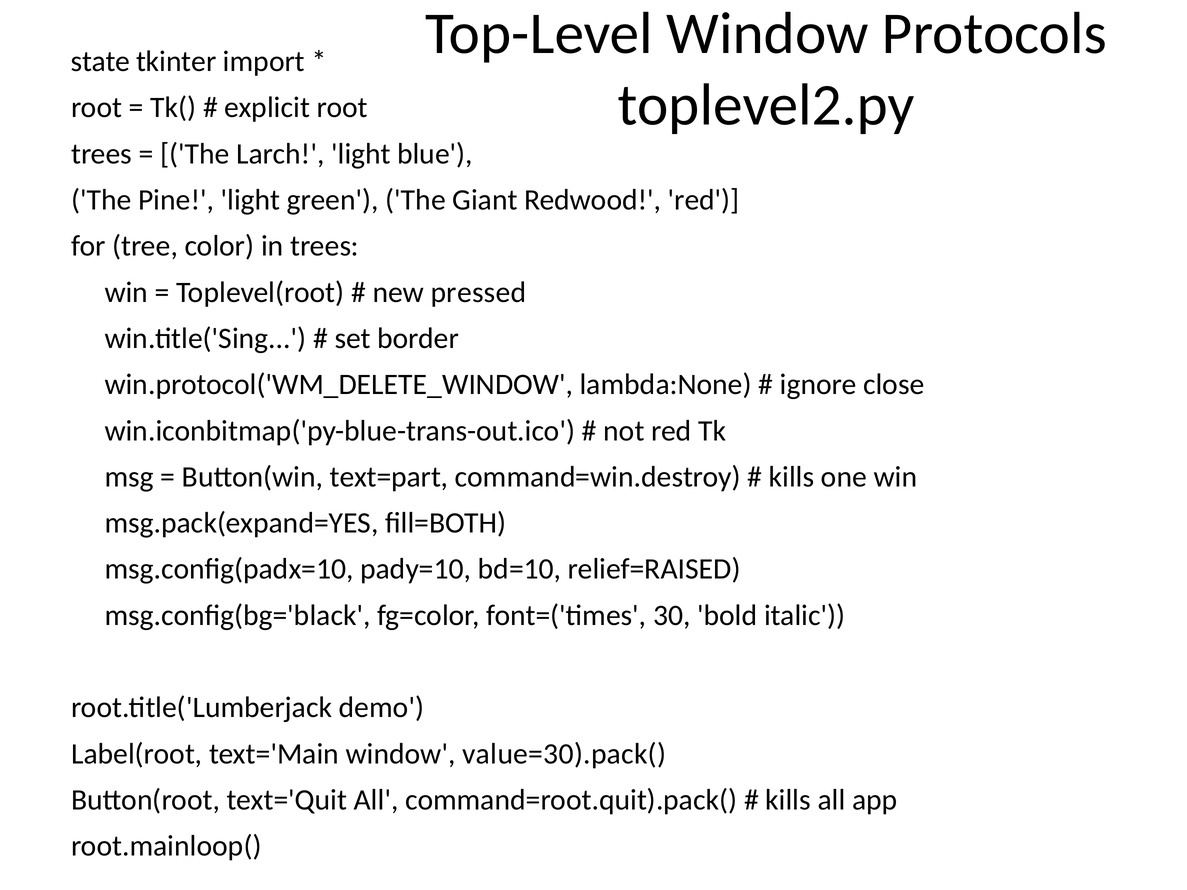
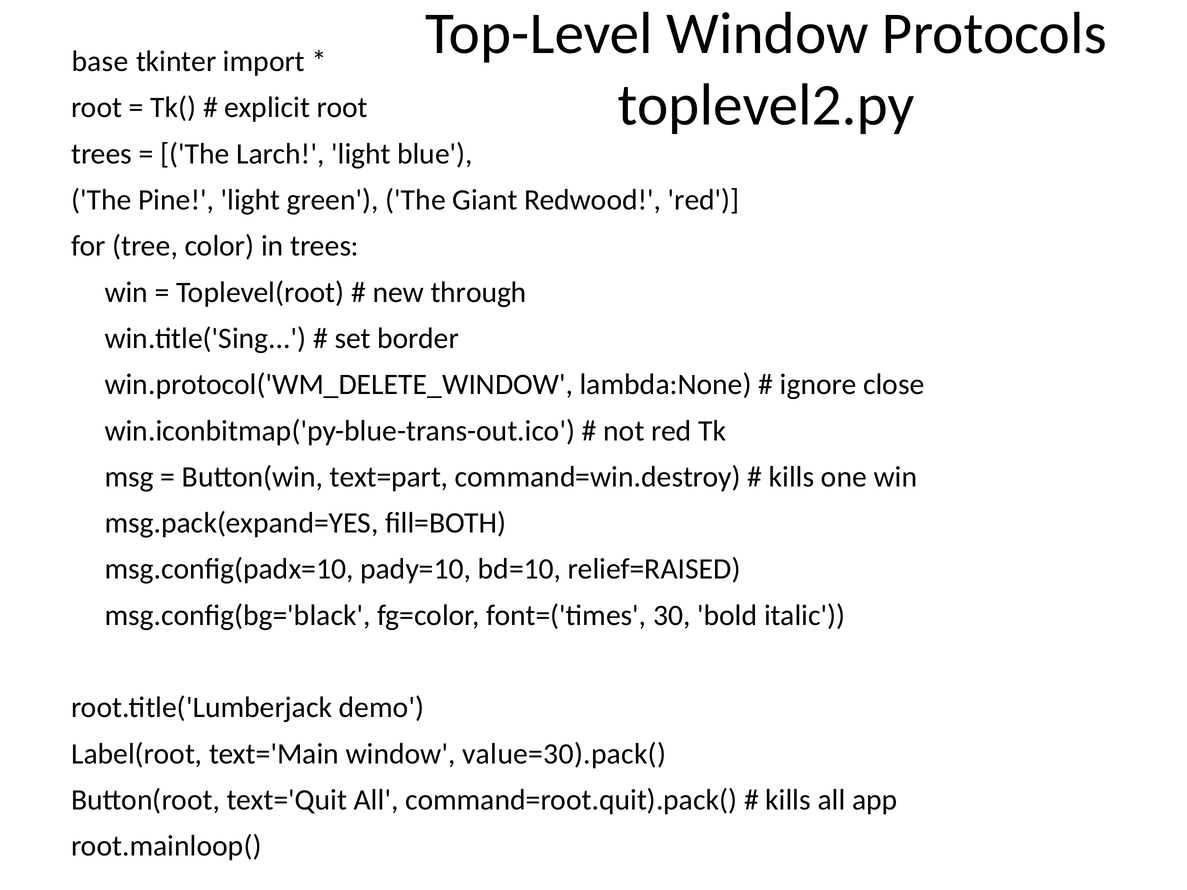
state: state -> base (100, 61)
pressed: pressed -> through (479, 292)
